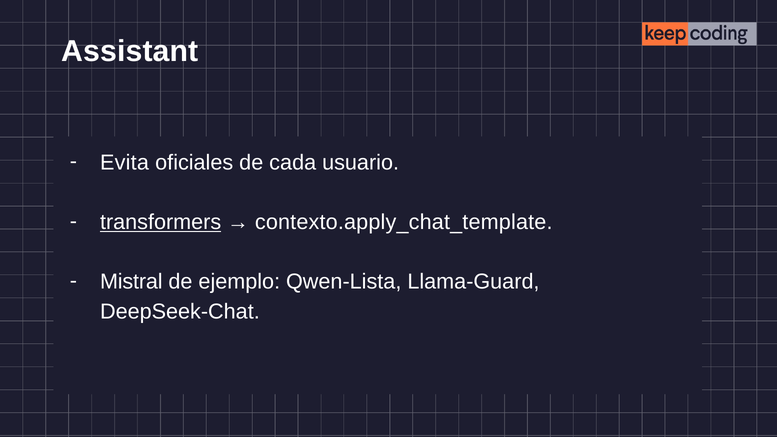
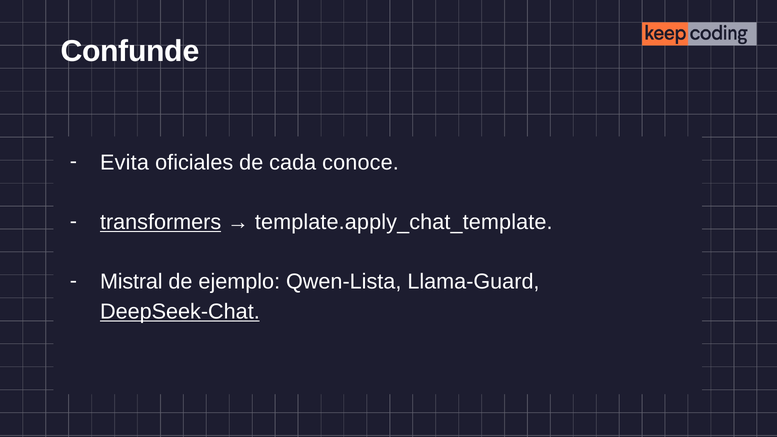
Assistant: Assistant -> Confunde (130, 51)
usuario: usuario -> conoce (361, 163)
contexto.apply_chat_template: contexto.apply_chat_template -> template.apply_chat_template (404, 222)
DeepSeek‑Chat underline: none -> present (180, 312)
